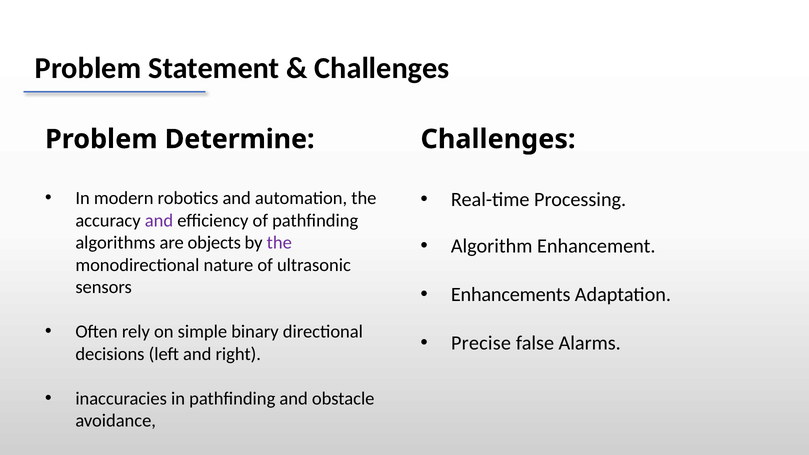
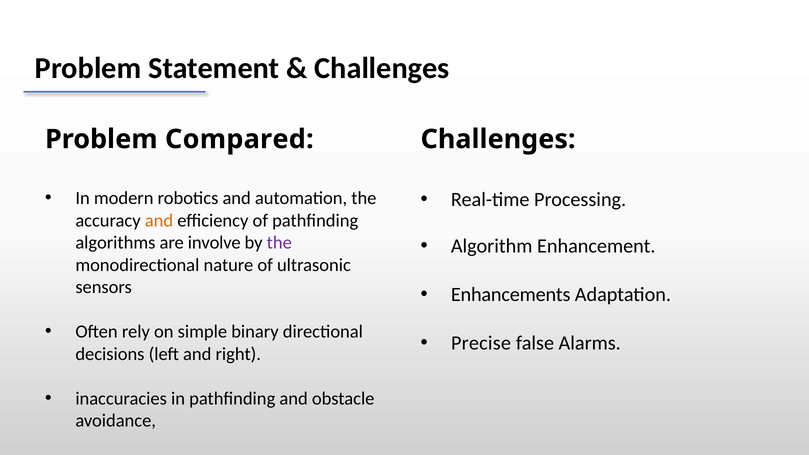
Determine: Determine -> Compared (239, 139)
and colour: purple -> orange (159, 221)
objects: objects -> involve (214, 243)
